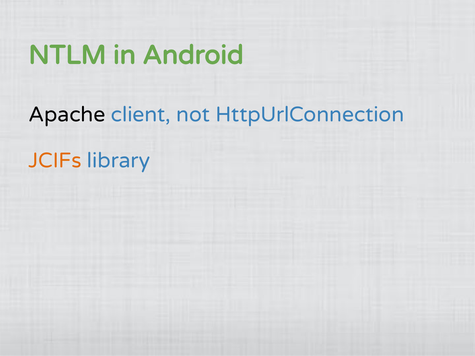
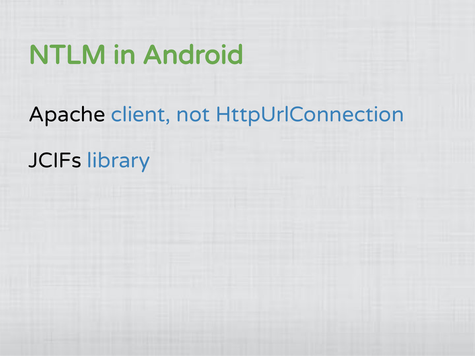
JCIFs colour: orange -> black (55, 161)
